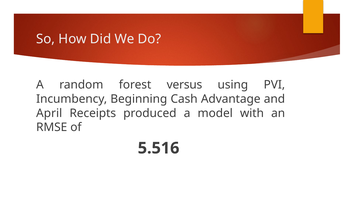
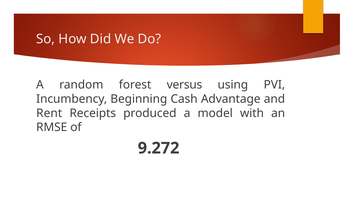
April: April -> Rent (49, 113)
5.516: 5.516 -> 9.272 (159, 148)
